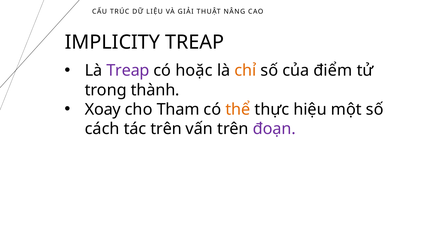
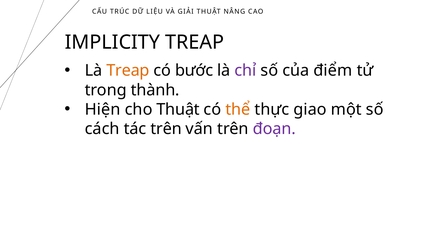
Treap colour: purple -> orange (128, 71)
hoặc: hoặc -> bước (194, 71)
chỉ colour: orange -> purple (245, 71)
Xoay: Xoay -> Hiện (103, 109)
cho Tham: Tham -> Thuật (178, 109)
hiệu: hiệu -> giao (310, 109)
